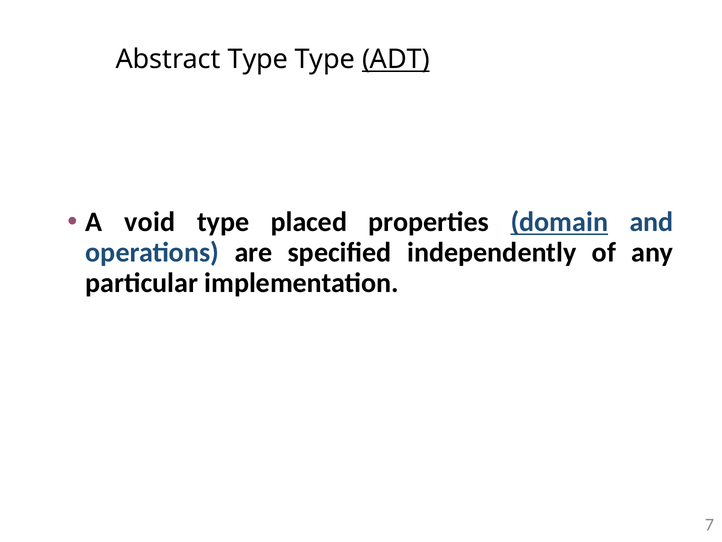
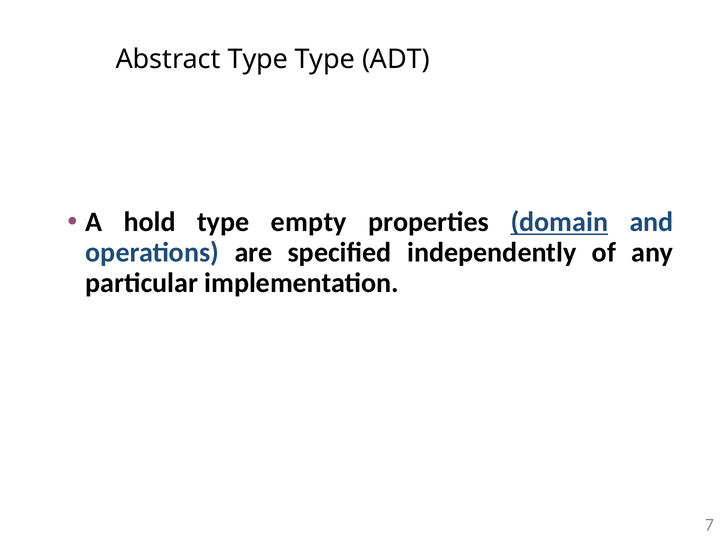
ADT underline: present -> none (396, 59)
void: void -> hold (150, 222)
placed: placed -> empty (309, 222)
